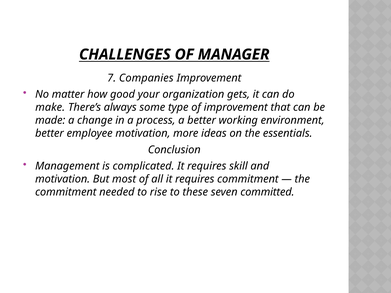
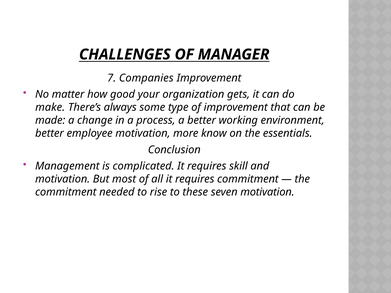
ideas: ideas -> know (214, 134)
seven committed: committed -> motivation (267, 192)
